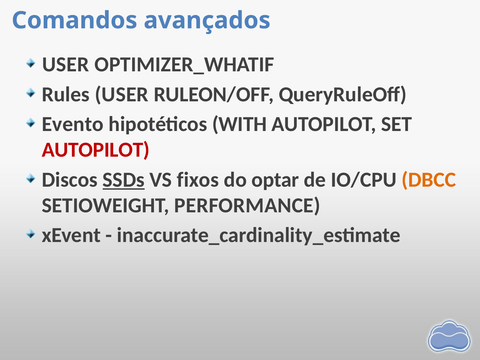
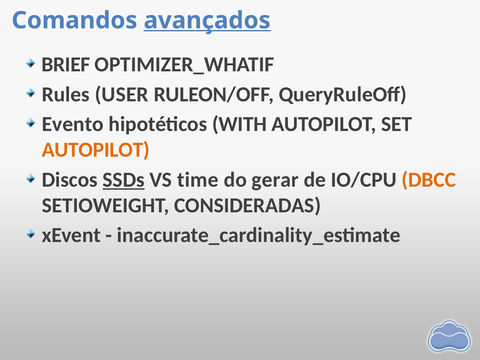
avançados underline: none -> present (207, 20)
USER: USER -> BRIEF (66, 64)
AUTOPILOT colour: red -> orange (96, 150)
fixos: fixos -> time (198, 180)
optar: optar -> gerar (275, 180)
PERFORMANCE: PERFORMANCE -> CONSIDERADAS (248, 205)
